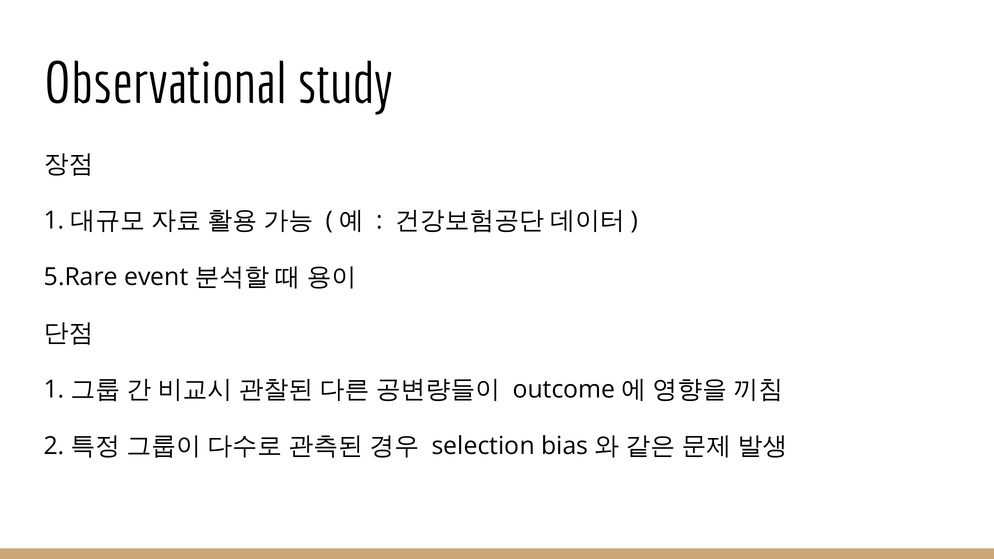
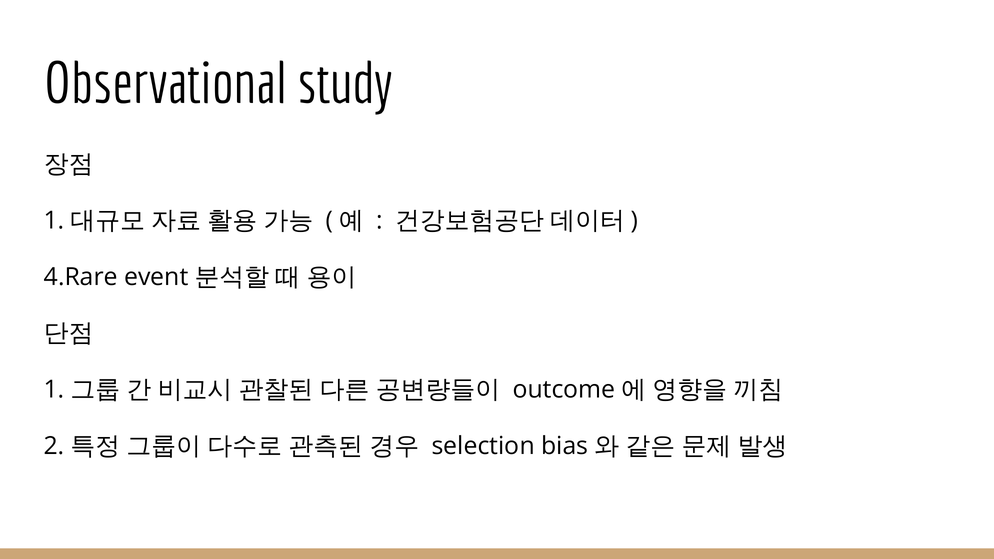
5.Rare: 5.Rare -> 4.Rare (81, 277)
